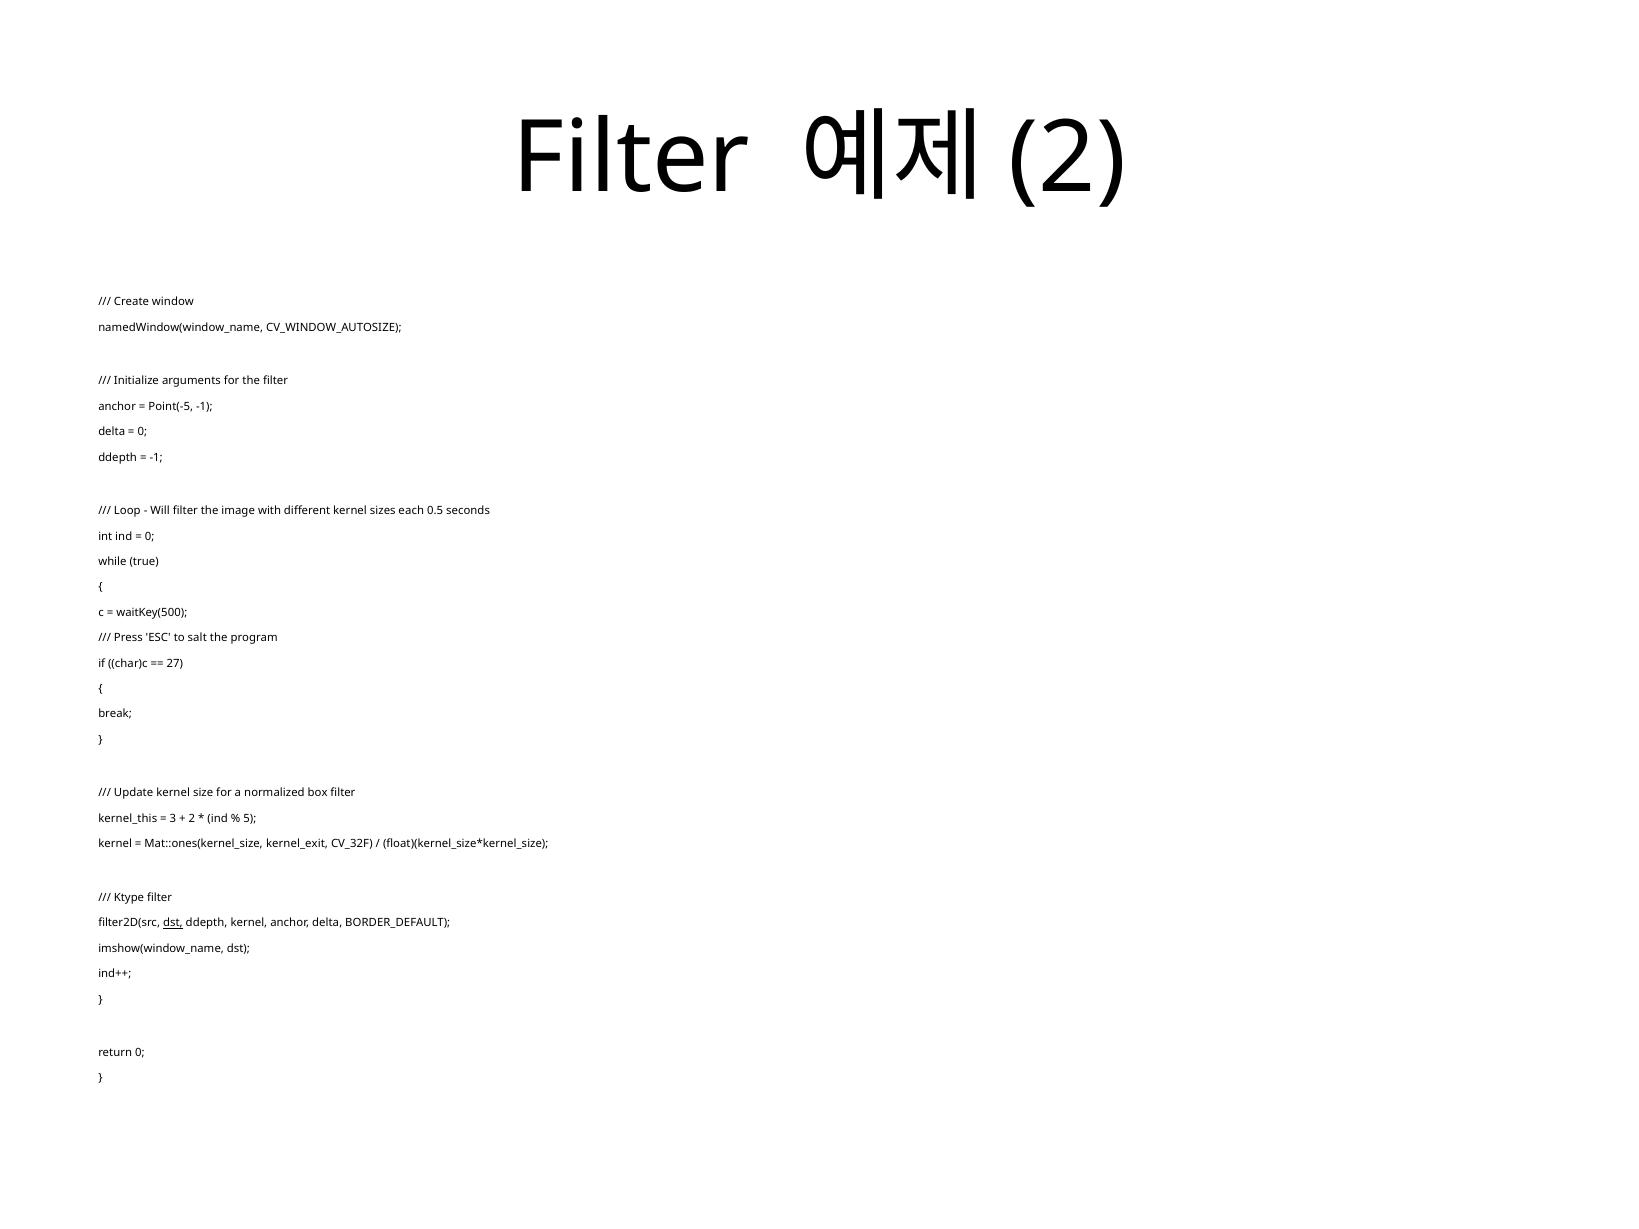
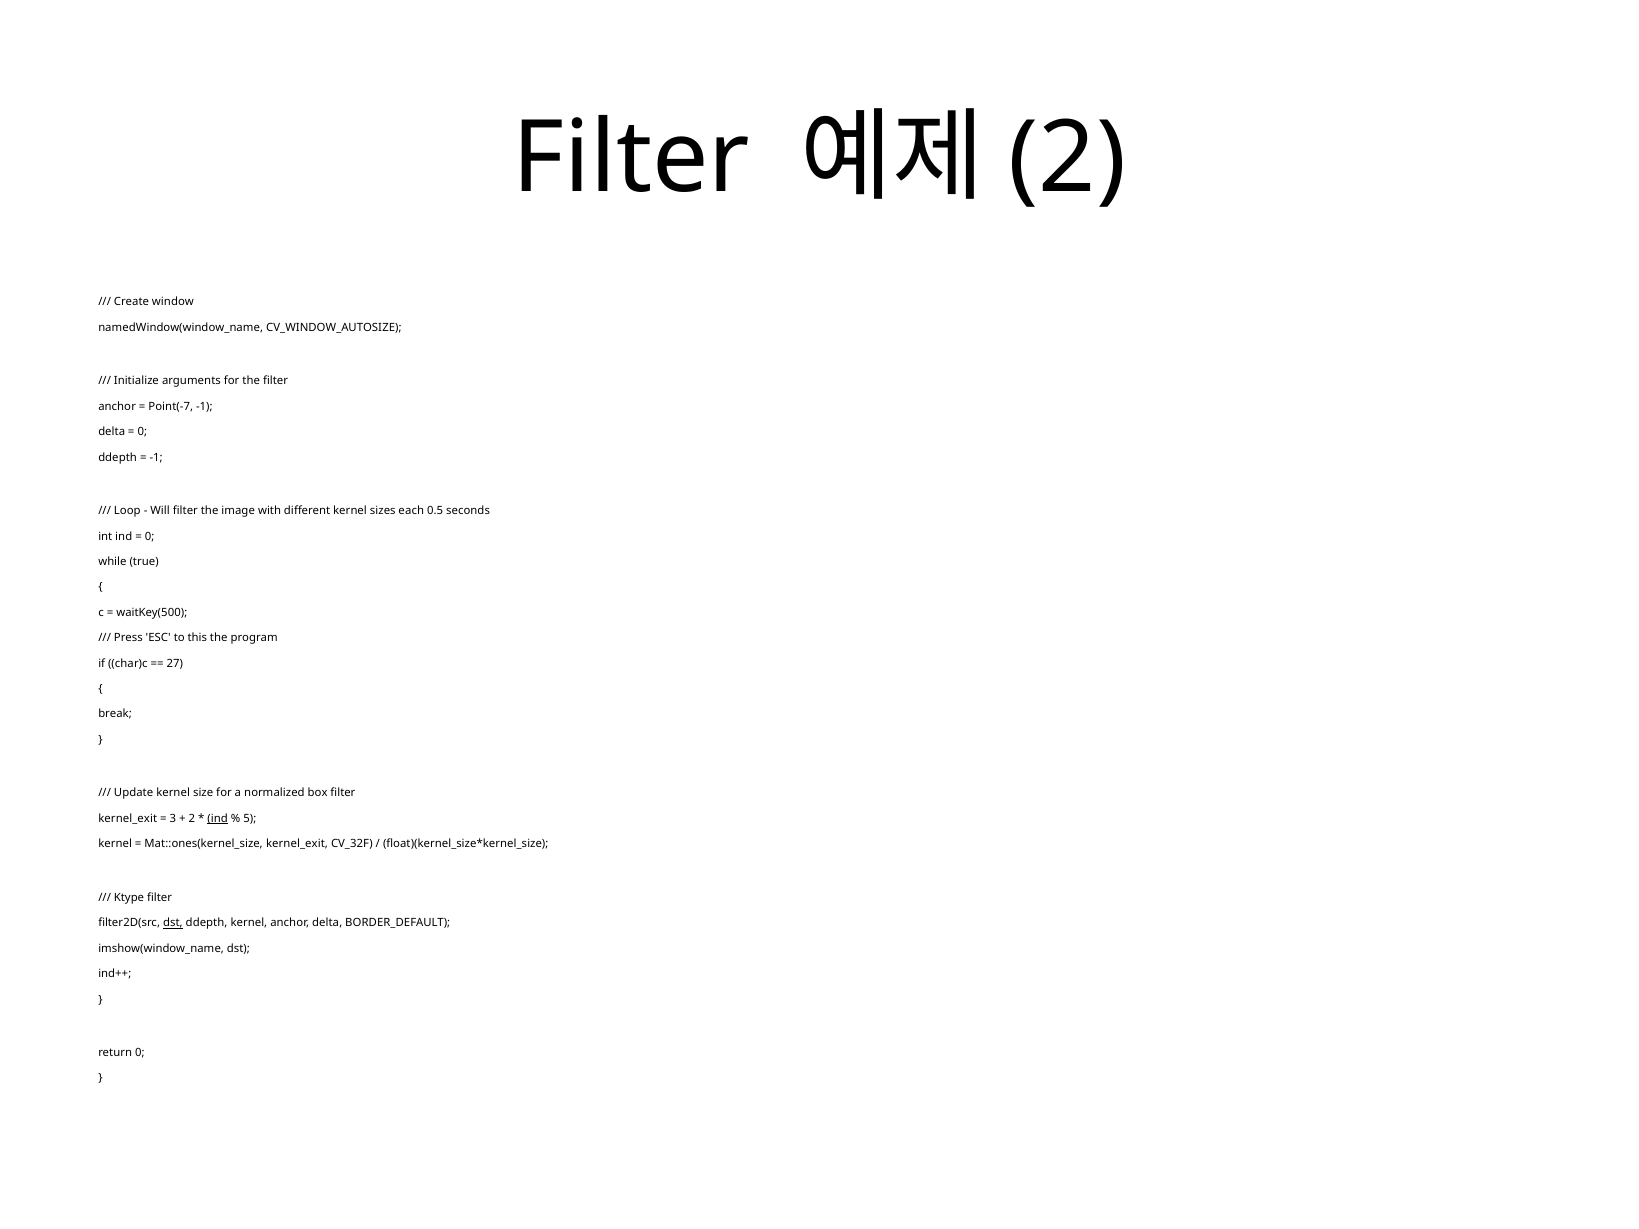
Point(-5: Point(-5 -> Point(-7 (171, 407)
salt: salt -> this (197, 638)
kernel_this: kernel_this -> kernel_exit (128, 819)
ind underline: none -> present (218, 819)
